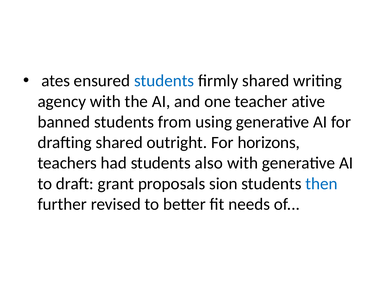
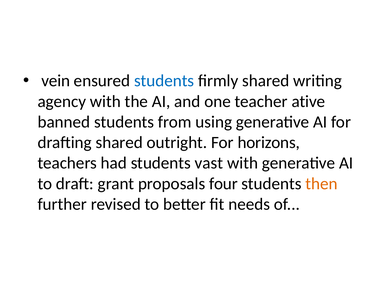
ates: ates -> vein (56, 81)
also: also -> vast (209, 163)
sion: sion -> four (223, 183)
then colour: blue -> orange (321, 183)
